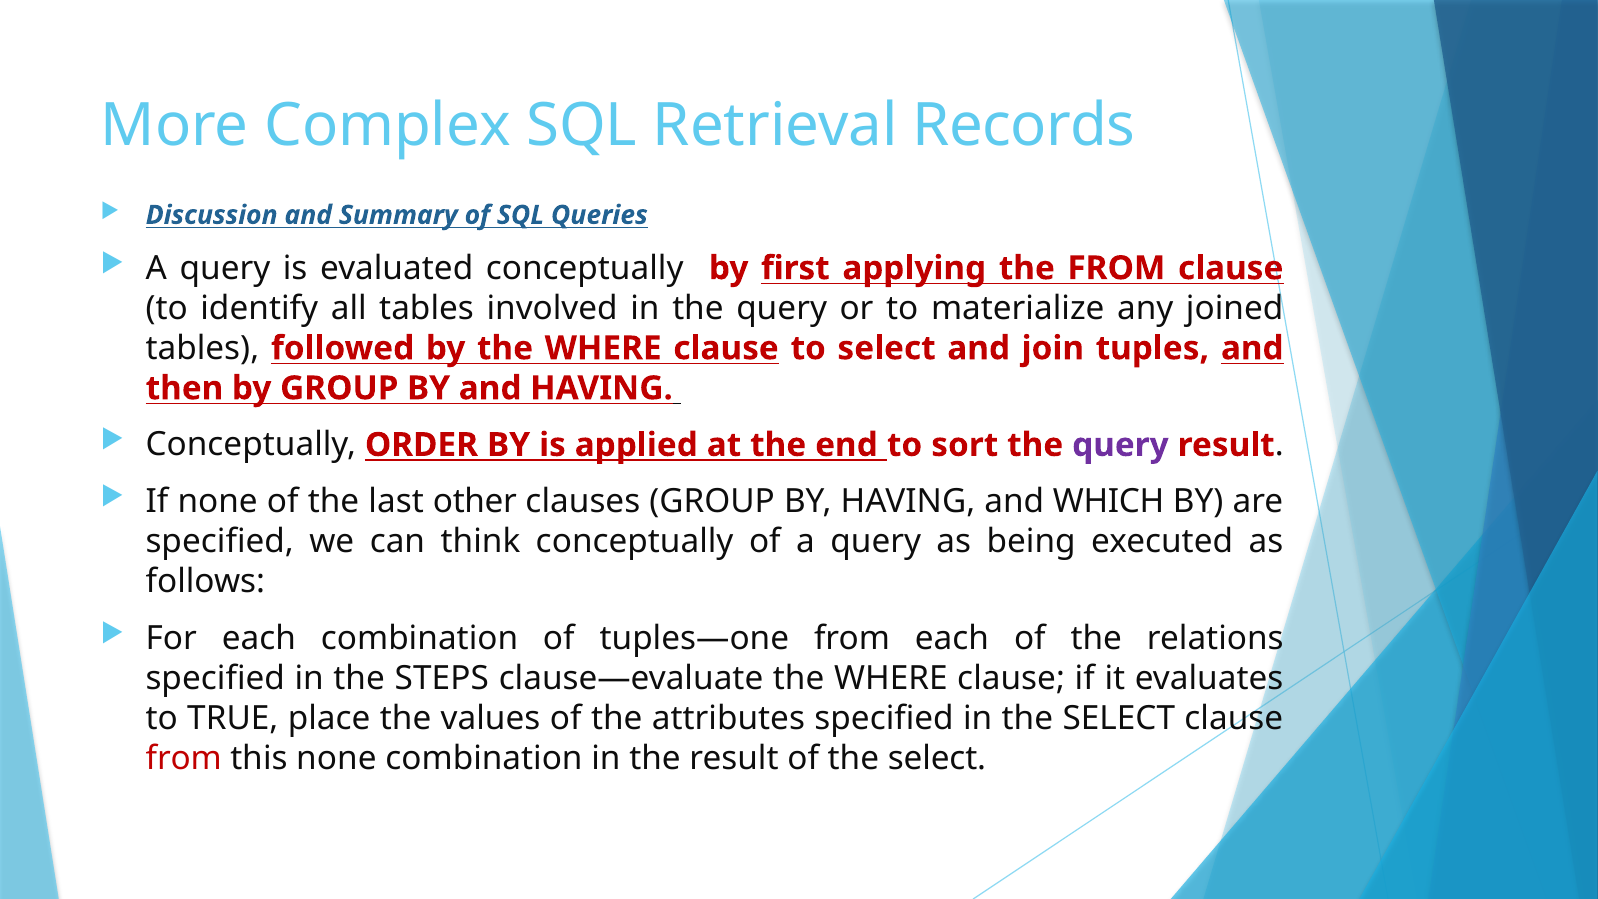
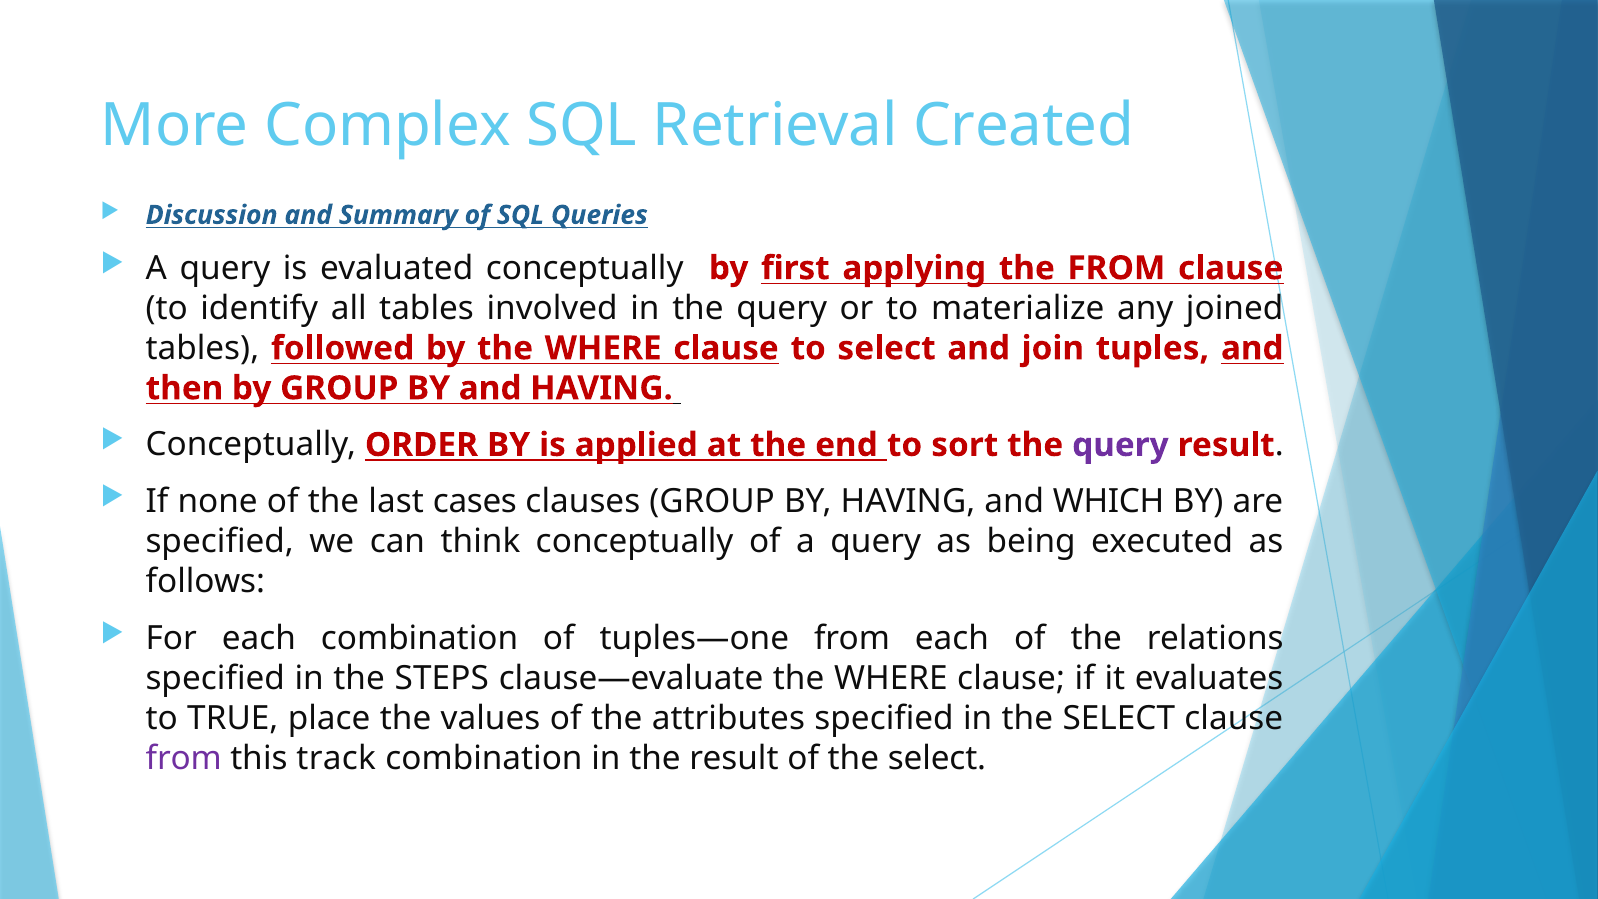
Records: Records -> Created (1024, 126)
other: other -> cases (475, 502)
from colour: red -> purple (184, 758)
this none: none -> track (336, 758)
